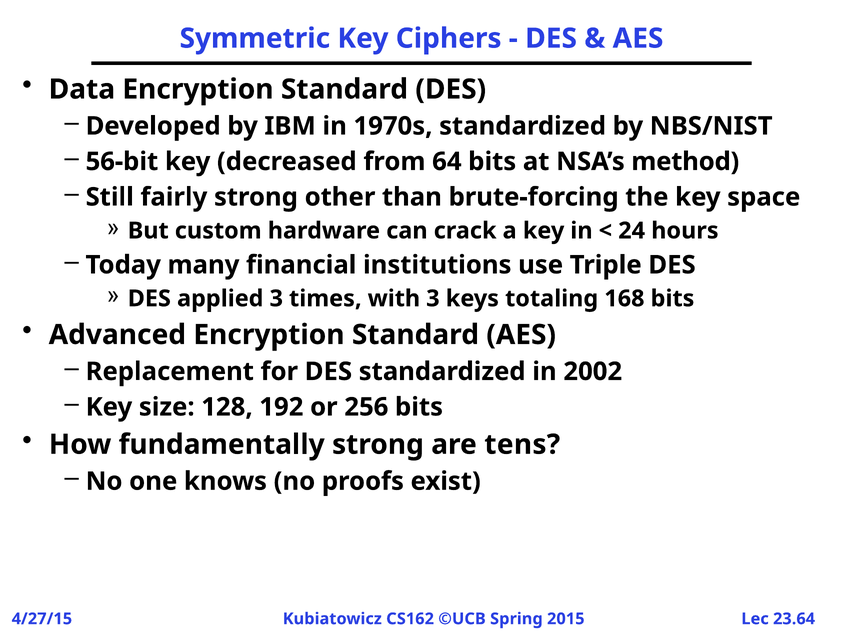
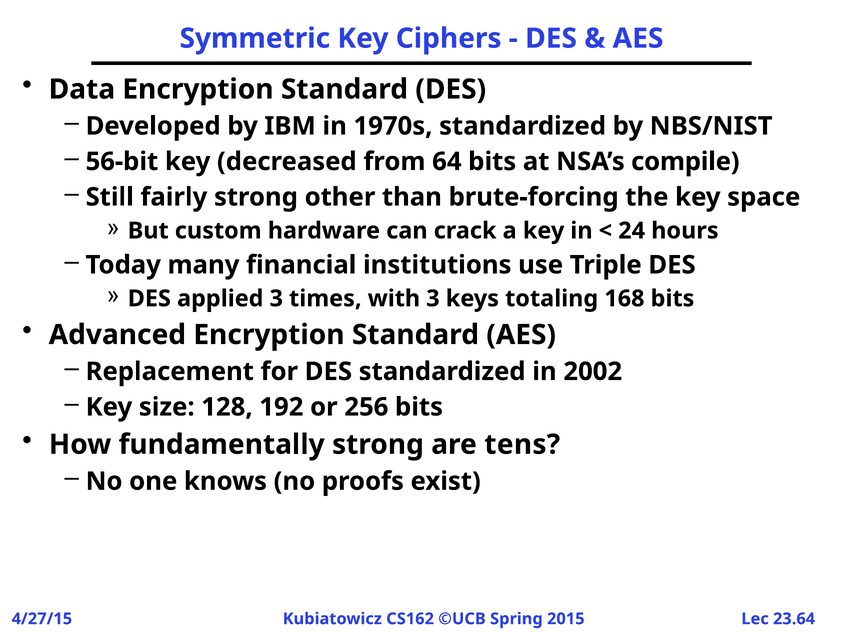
method: method -> compile (685, 162)
